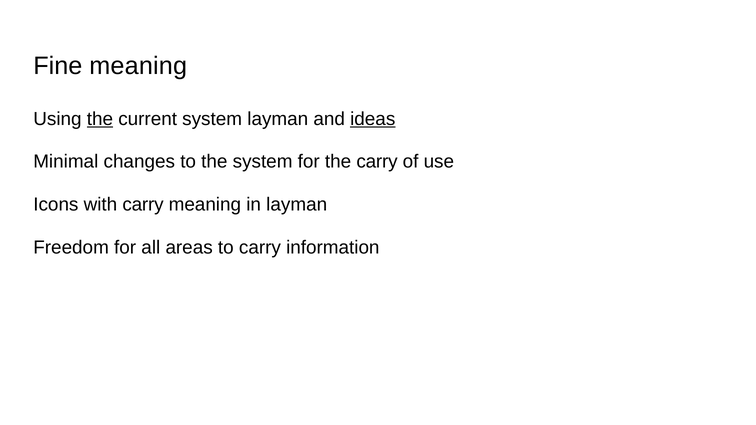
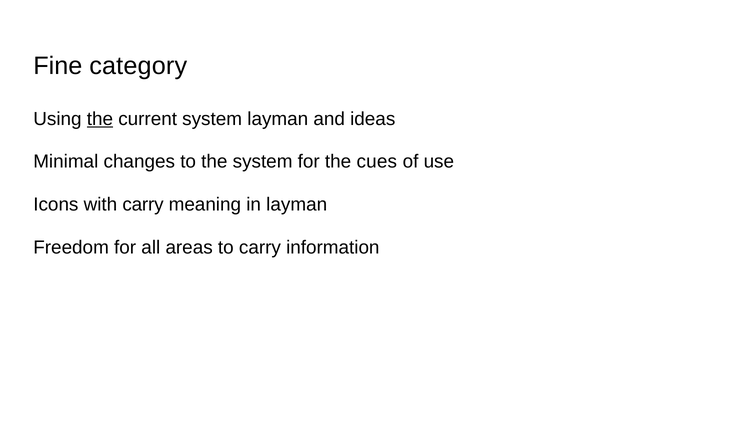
Fine meaning: meaning -> category (138, 66)
ideas underline: present -> none (373, 119)
the carry: carry -> cues (377, 162)
